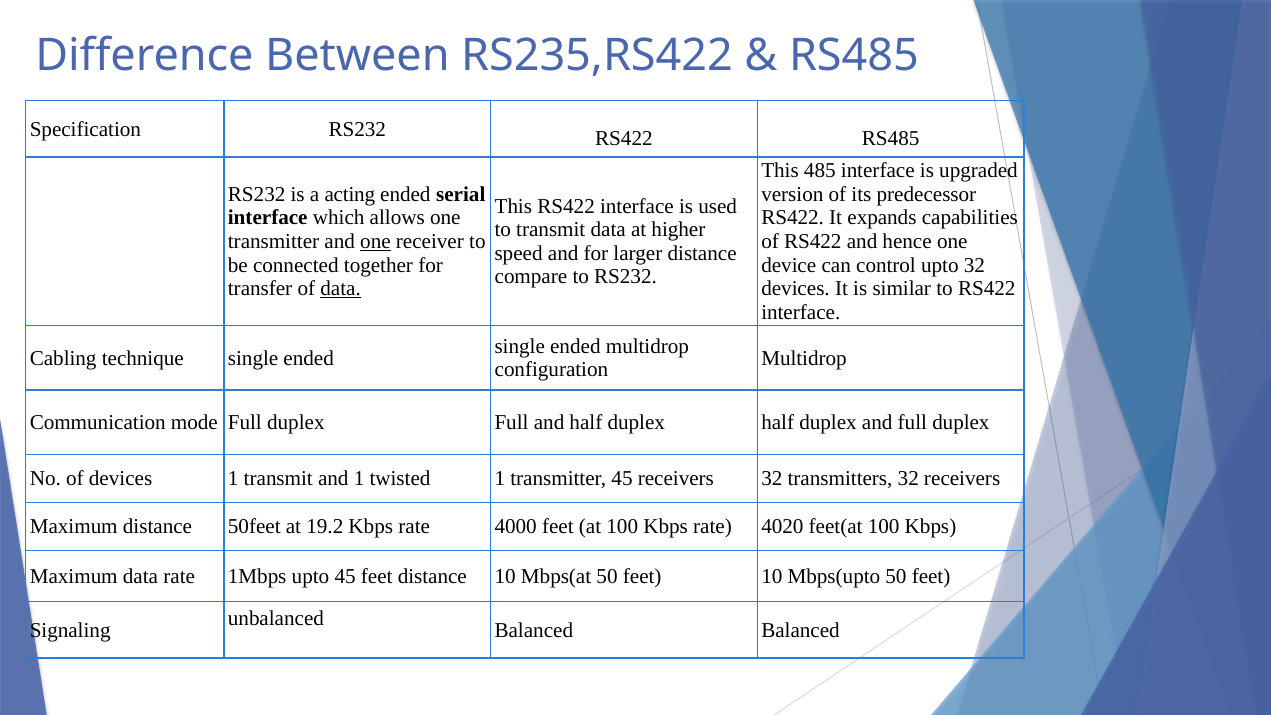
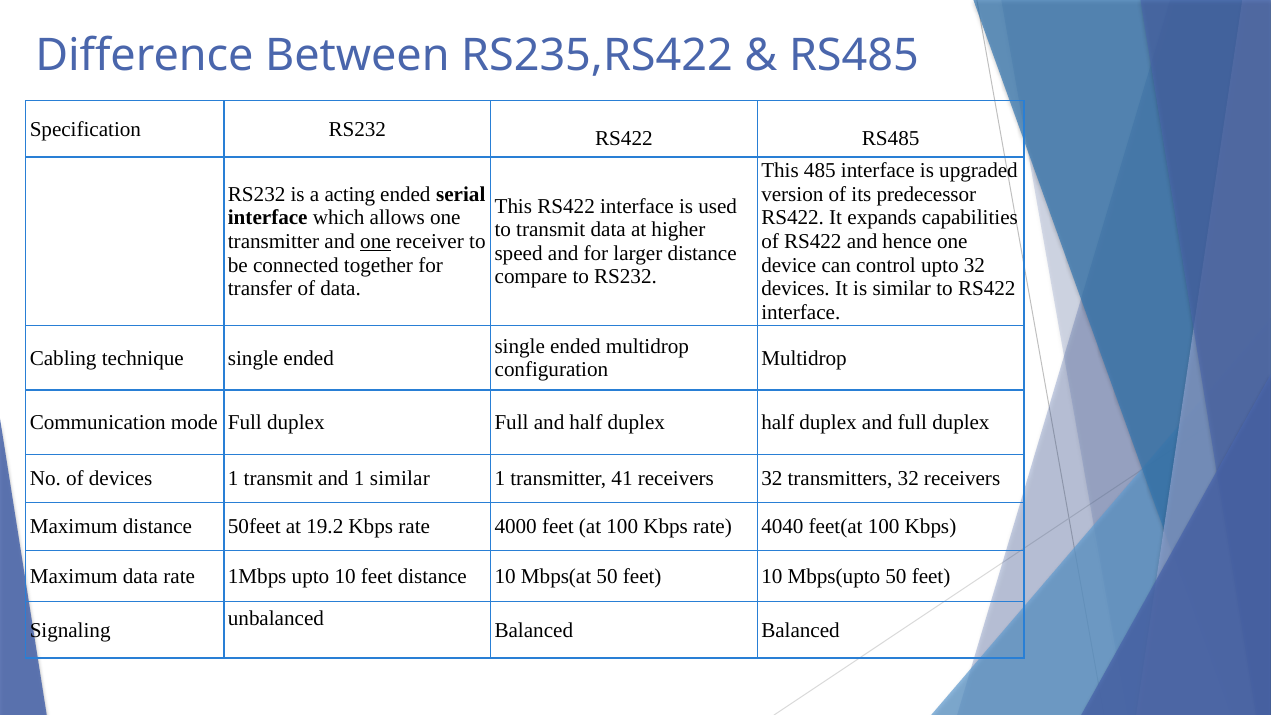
data underline: present -> none (341, 289)
1 twisted: twisted -> similar (400, 479)
transmitter 45: 45 -> 41 (622, 479)
4020: 4020 -> 4040 (782, 527)
upto 45: 45 -> 10 (345, 576)
